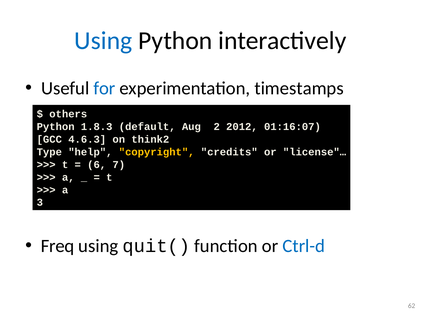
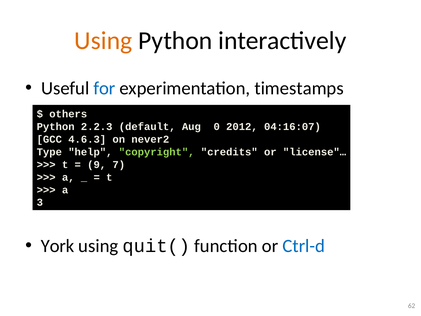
Using colour: blue -> orange (103, 41)
1.8.3: 1.8.3 -> 2.2.3 (97, 127)
2: 2 -> 0 (217, 127)
01:16:07: 01:16:07 -> 04:16:07 (292, 127)
think2: think2 -> never2 (150, 139)
copyright colour: yellow -> light green (157, 152)
6: 6 -> 9 (97, 164)
Freq: Freq -> York (58, 246)
